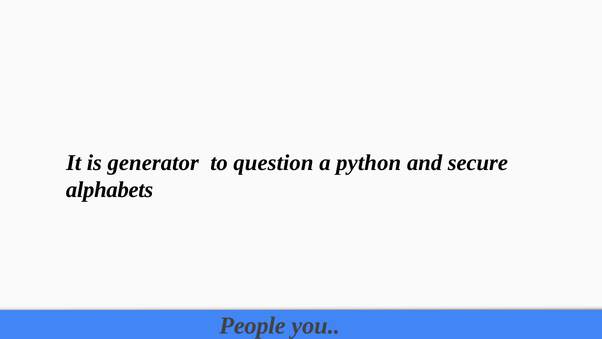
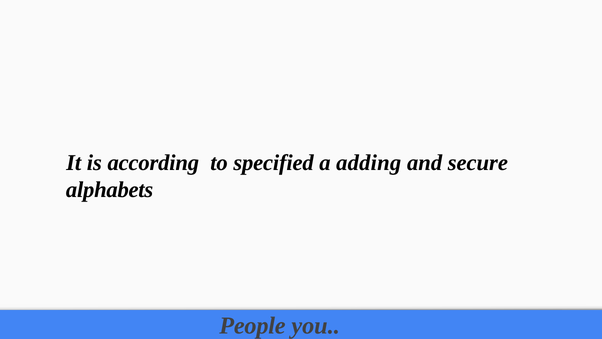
generator: generator -> according (153, 163)
question: question -> specified (274, 163)
python: python -> adding (369, 163)
